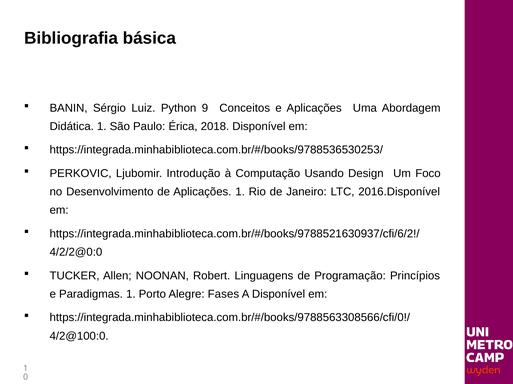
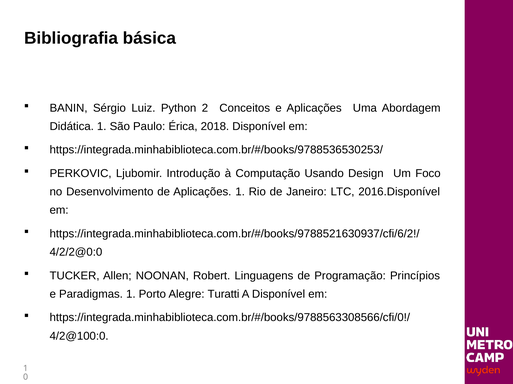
9: 9 -> 2 (205, 108)
Fases: Fases -> Turatti (224, 295)
